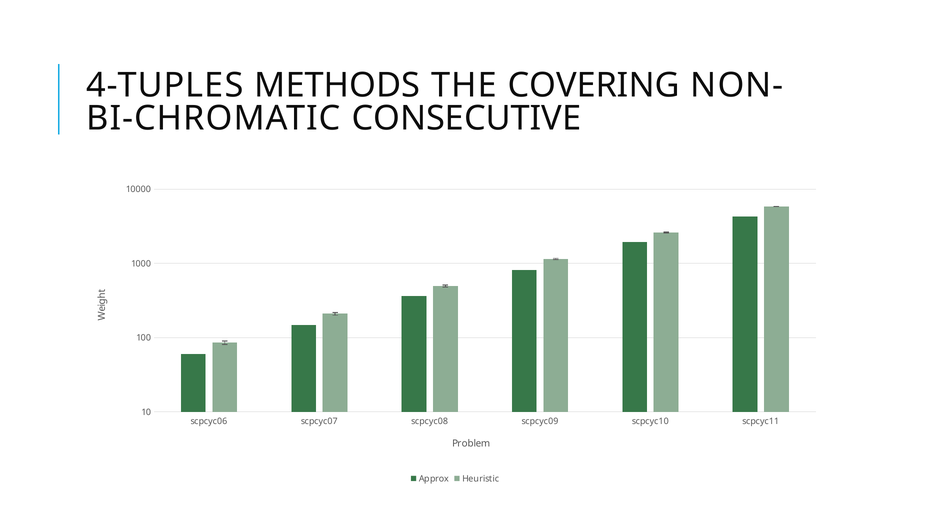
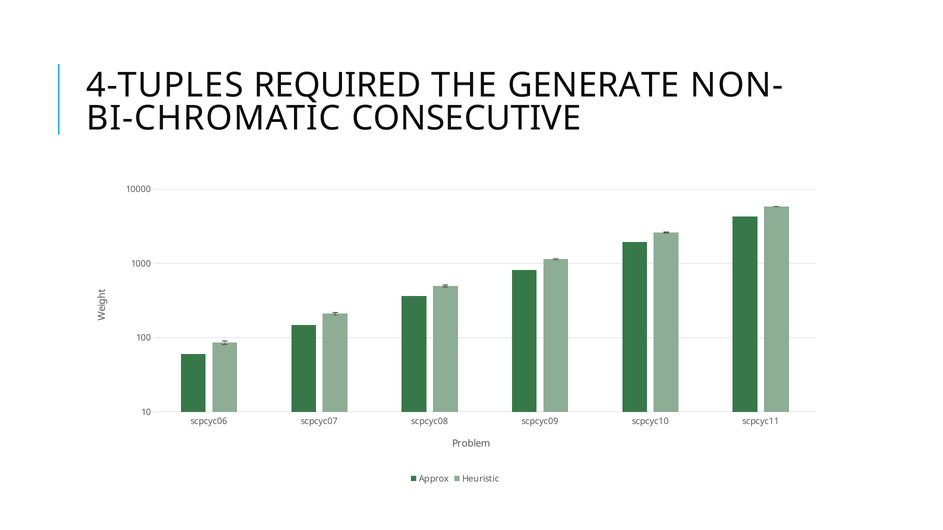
METHODS: METHODS -> REQUIRED (337, 85)
COVERING: COVERING -> GENERATE (594, 85)
